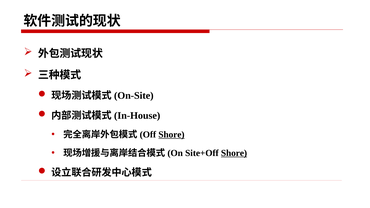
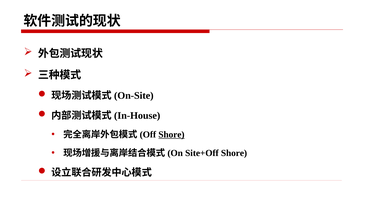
Shore underline: present -> none (234, 153)
